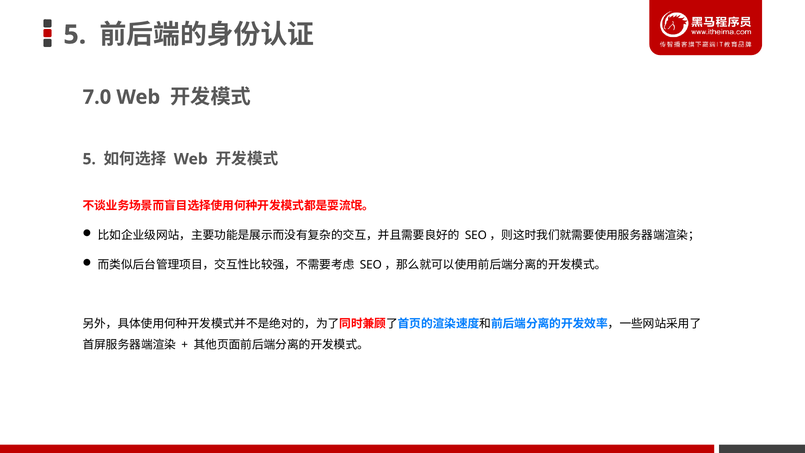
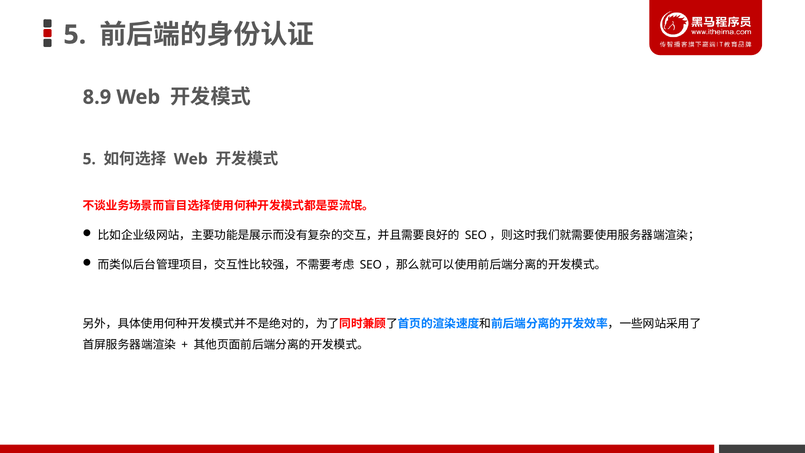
7.0: 7.0 -> 8.9 (97, 97)
